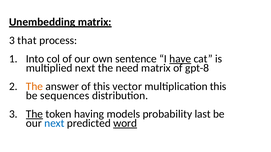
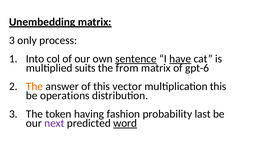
that: that -> only (27, 41)
sentence underline: none -> present (136, 59)
multiplied next: next -> suits (85, 68)
need: need -> from (127, 68)
gpt-8: gpt-8 -> gpt-6 (197, 68)
sequences: sequences -> operations (65, 96)
The underline: present -> none (34, 114)
models: models -> fashion (123, 114)
next colour: blue -> purple (54, 124)
